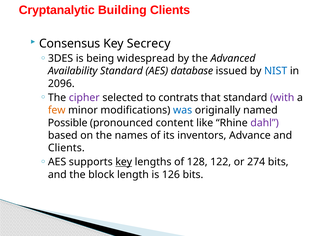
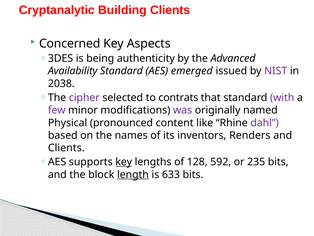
Consensus: Consensus -> Concerned (70, 43)
Secrecy: Secrecy -> Aspects (149, 43)
widespread: widespread -> authenticity (146, 58)
database: database -> emerged (192, 71)
NIST colour: blue -> purple (276, 71)
2096: 2096 -> 2038 (61, 83)
few colour: orange -> purple (57, 110)
was colour: blue -> purple (183, 110)
Possible: Possible -> Physical (68, 123)
Advance: Advance -> Renders (250, 135)
122: 122 -> 592 (221, 162)
274: 274 -> 235 (256, 162)
length underline: none -> present (133, 174)
126: 126 -> 633 (171, 174)
